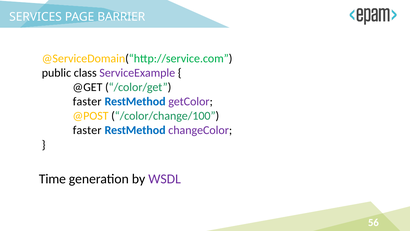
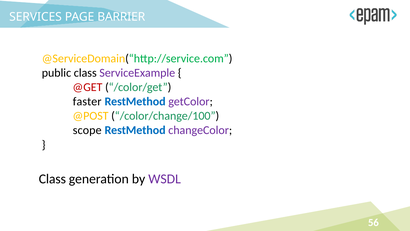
@GET colour: black -> red (88, 87)
faster: faster -> scope (87, 130)
Time: Time -> Class (52, 179)
